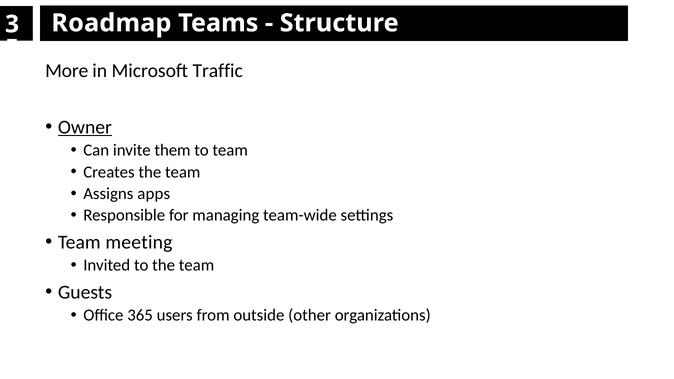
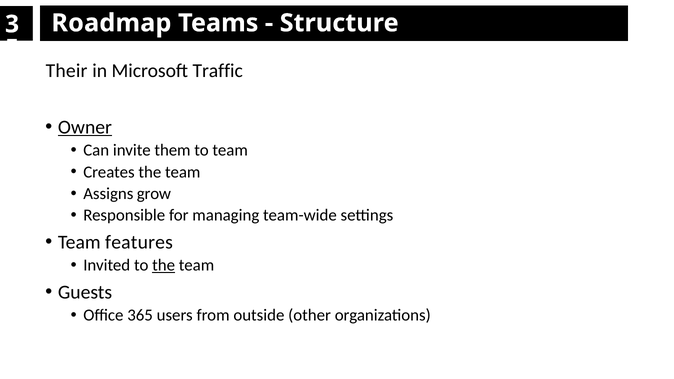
More: More -> Their (67, 71)
apps: apps -> grow (154, 194)
meeting: meeting -> features (139, 242)
the underline: none -> present (164, 265)
